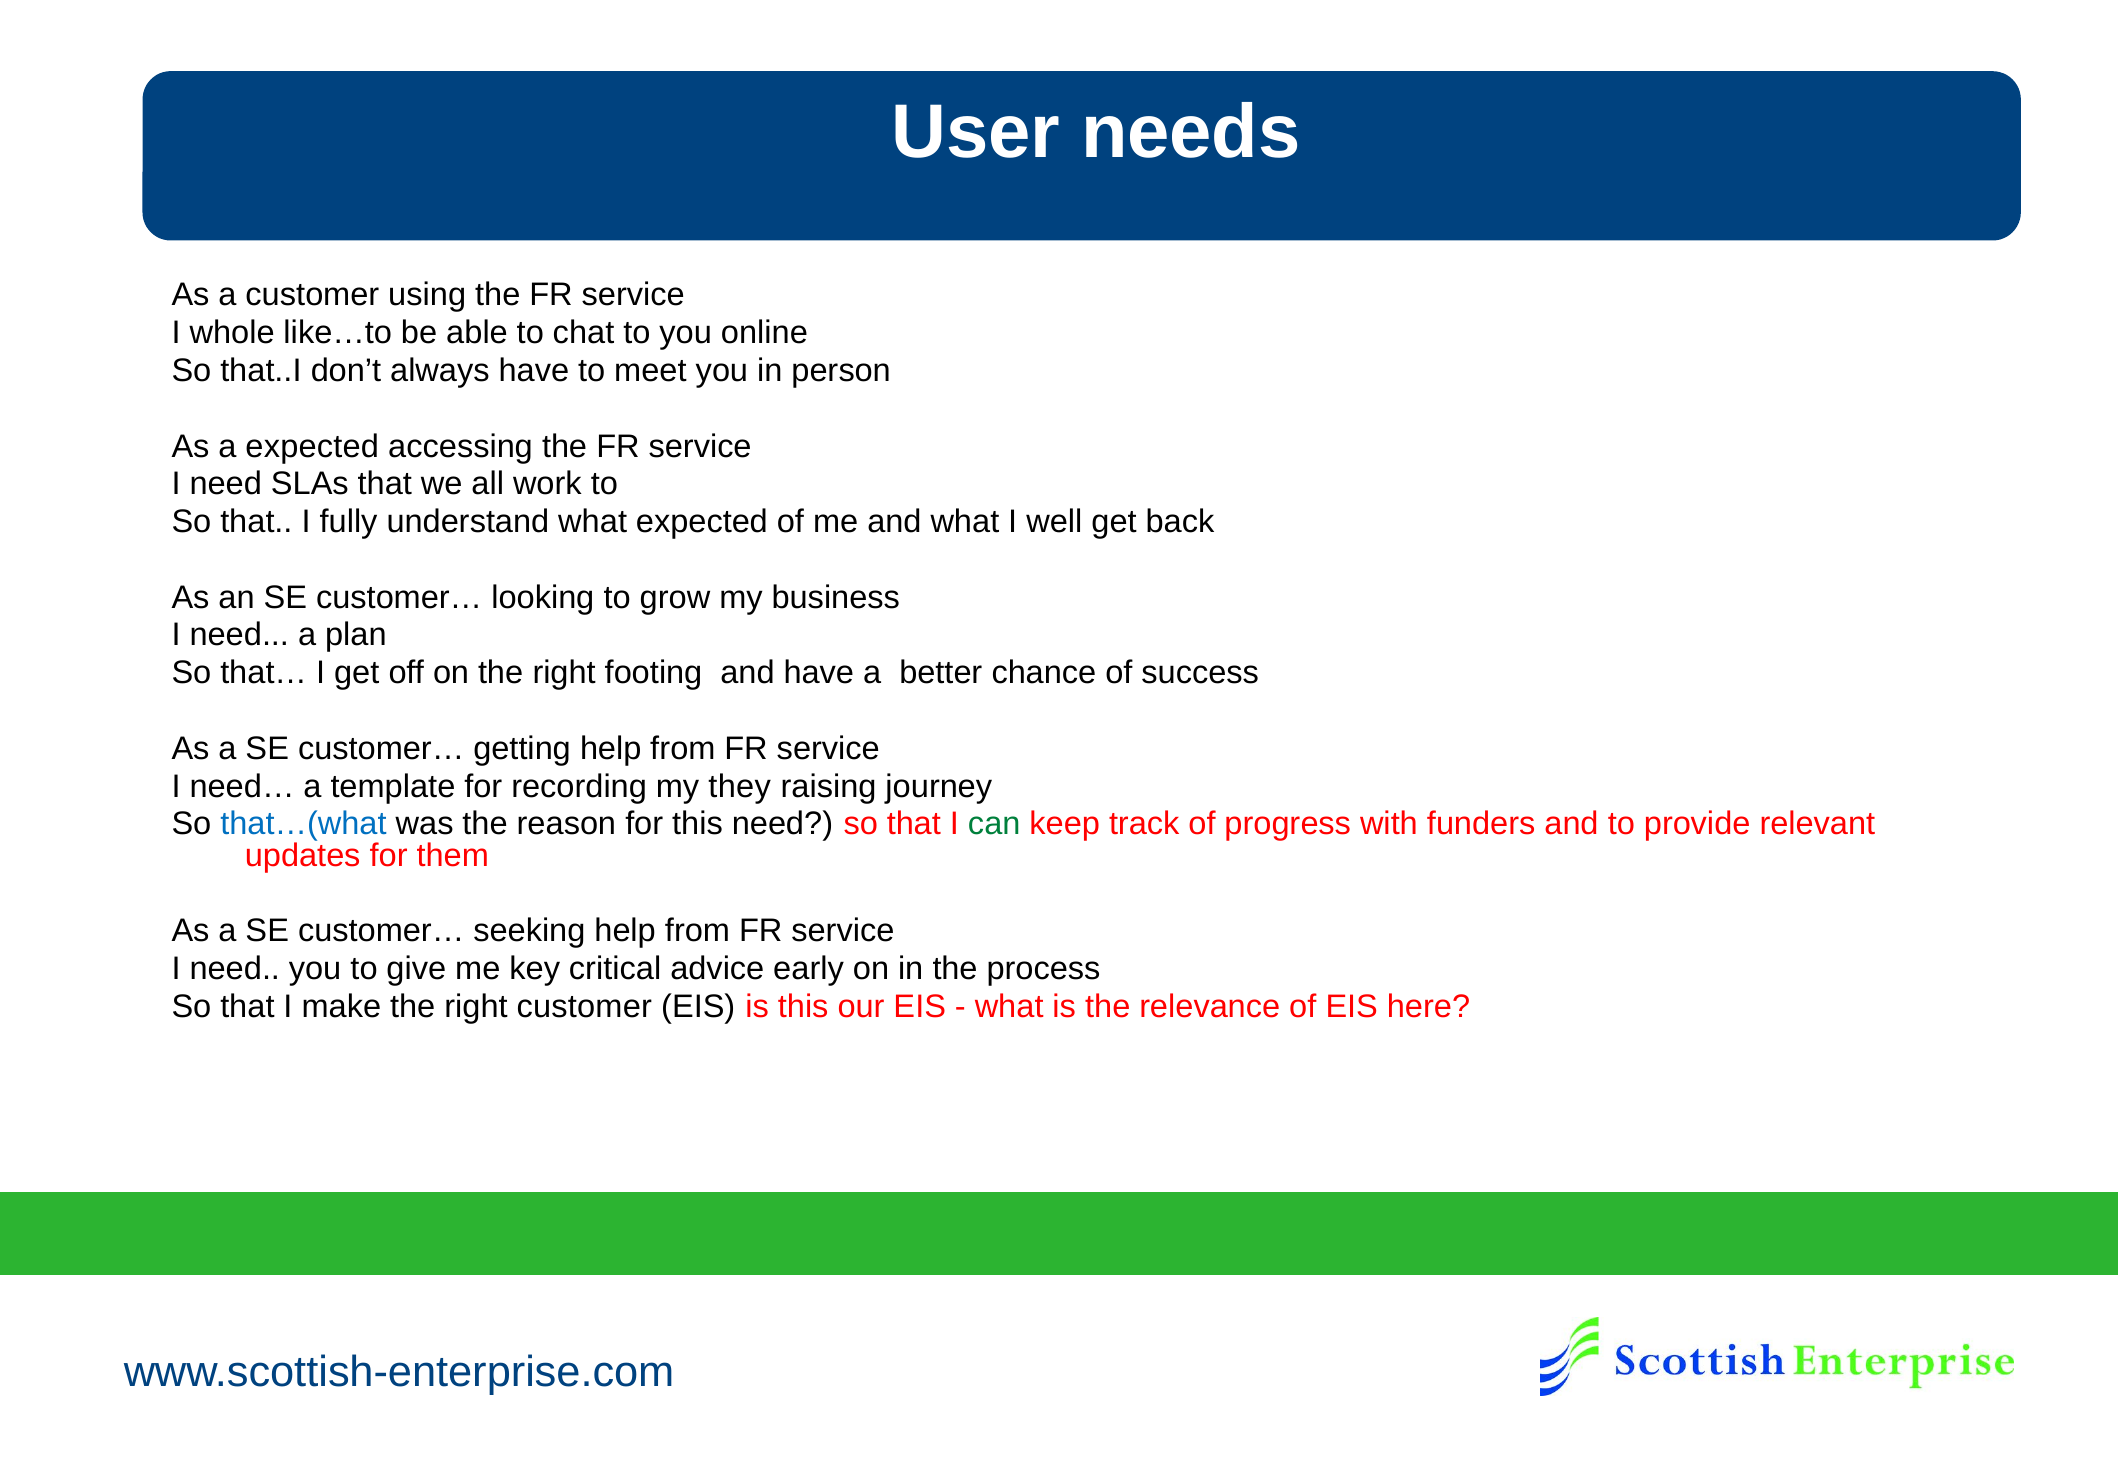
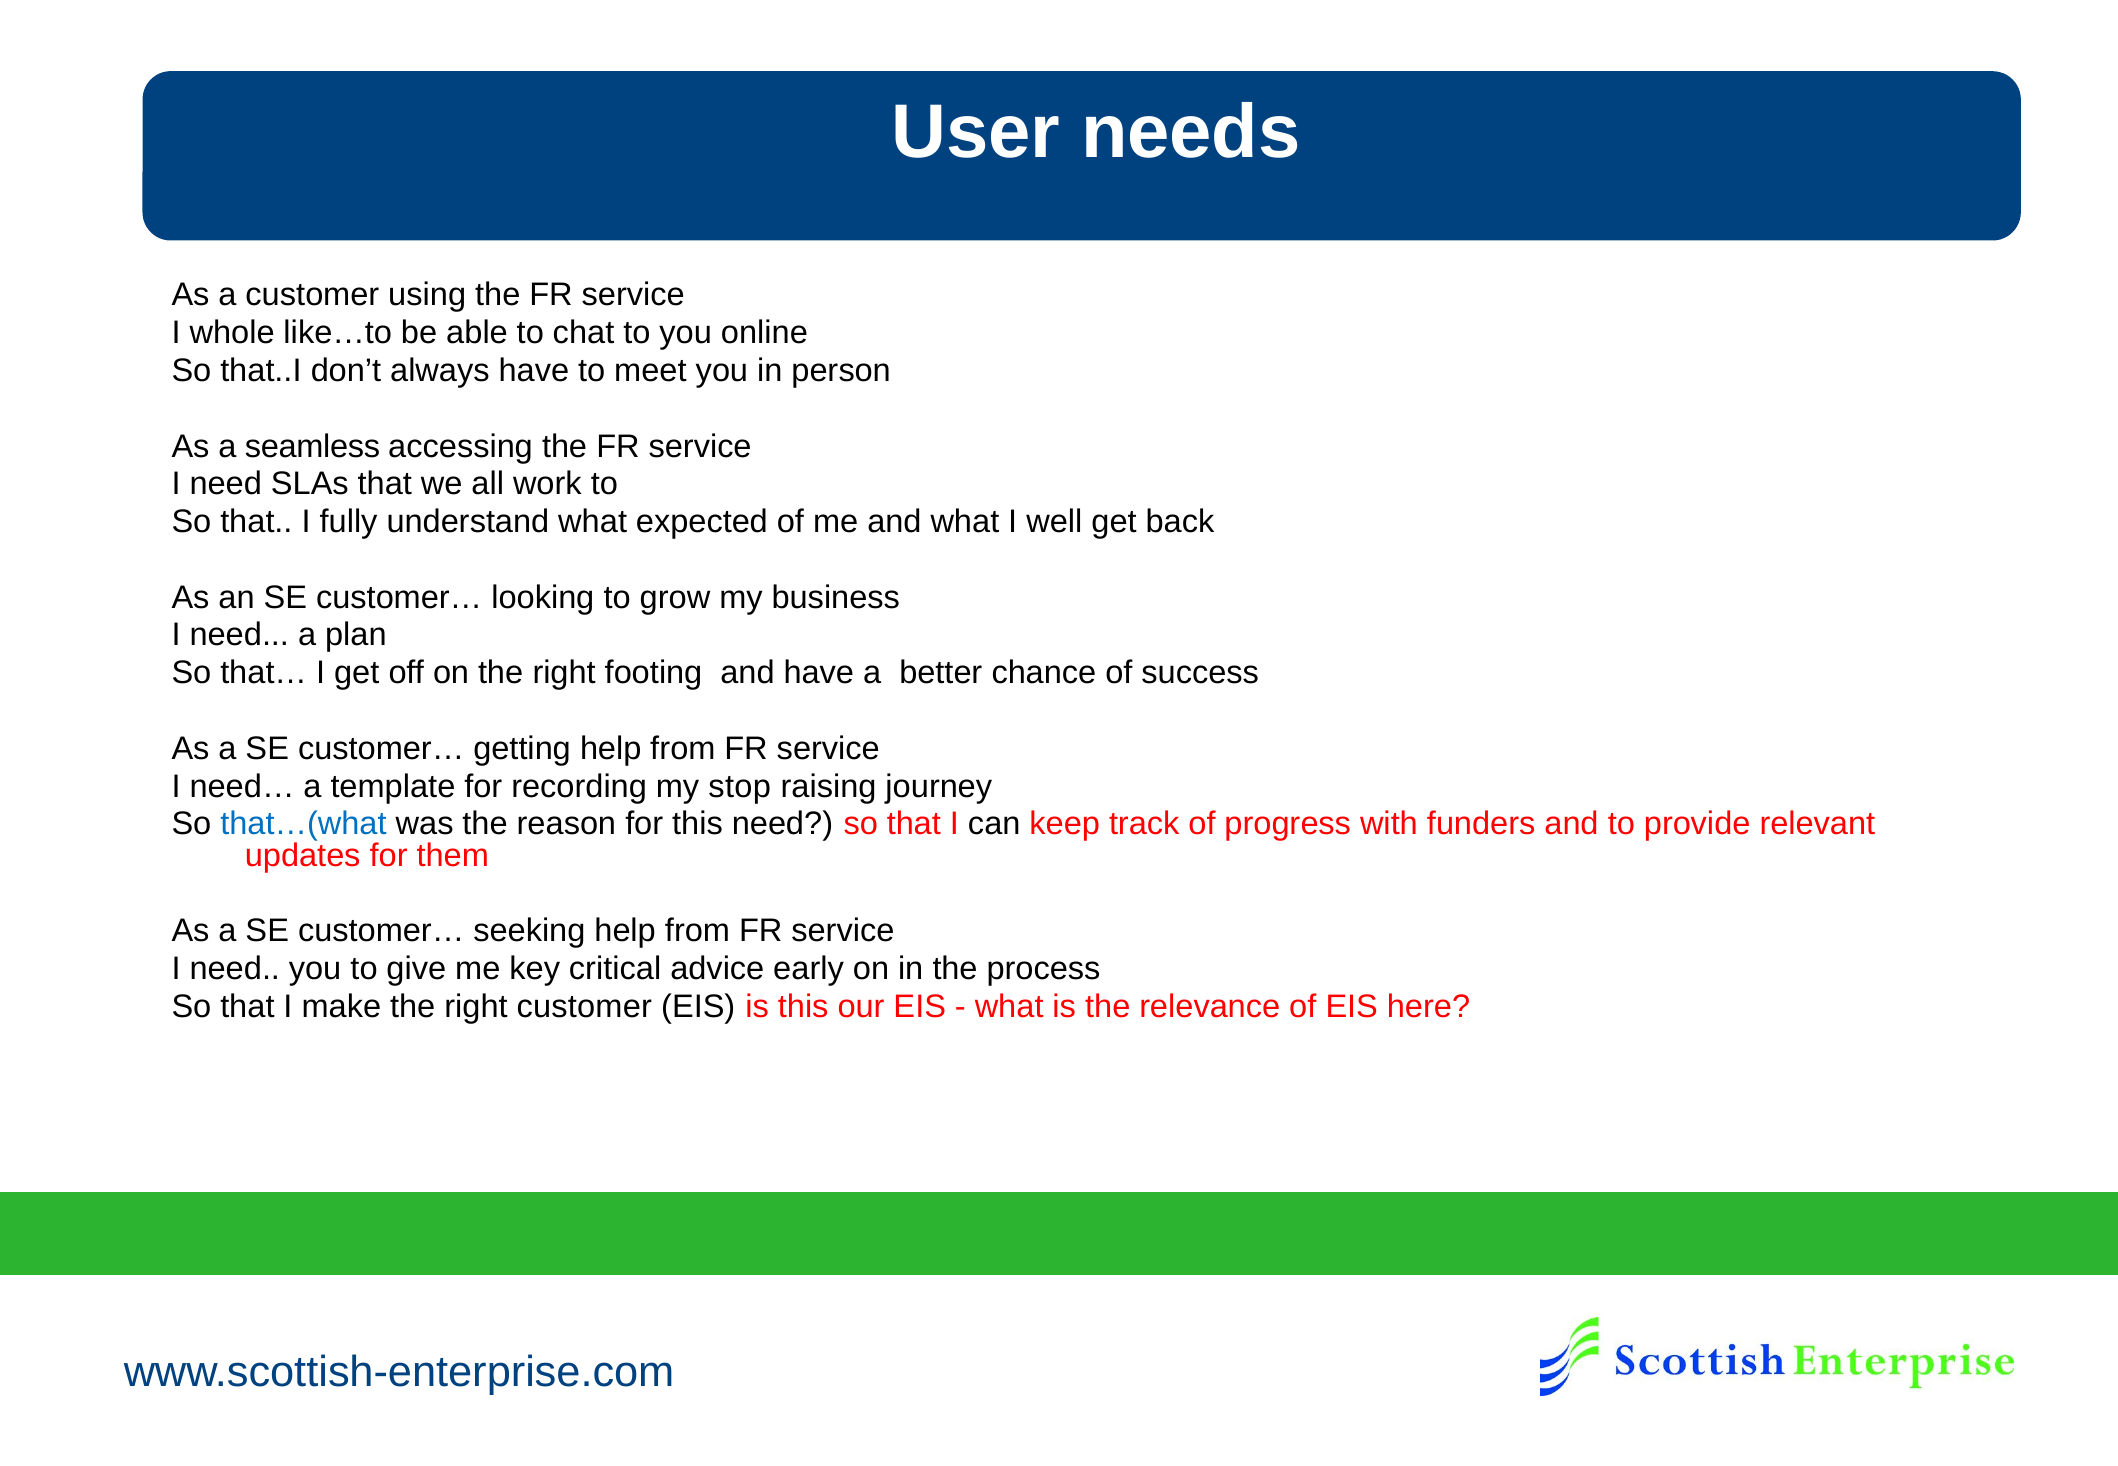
a expected: expected -> seamless (312, 446)
they: they -> stop (740, 787)
can colour: green -> black (994, 824)
